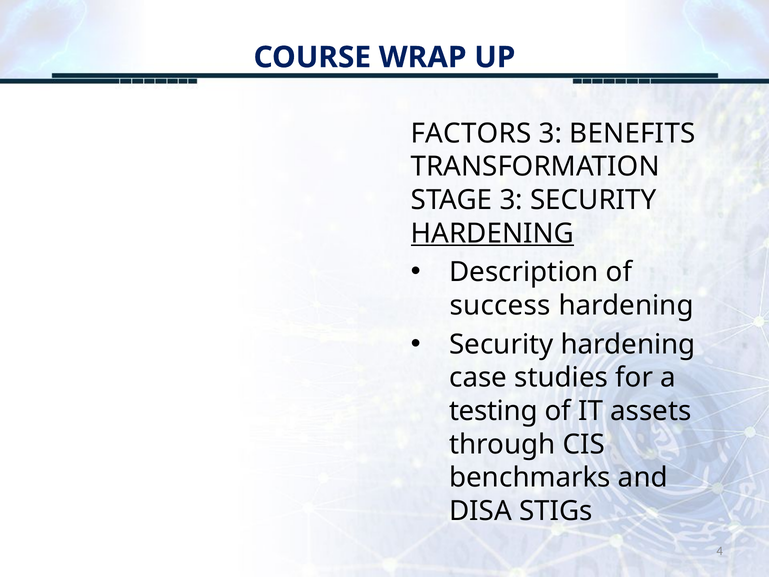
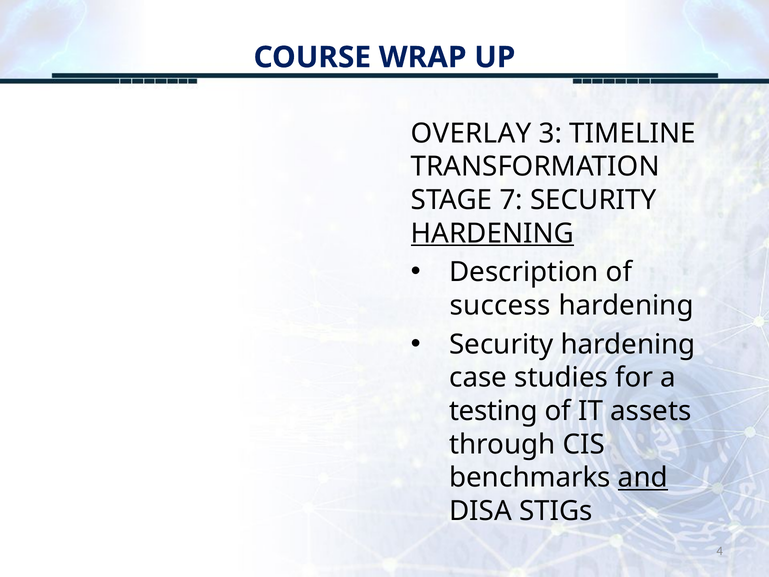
FACTORS: FACTORS -> OVERLAY (471, 133)
BENEFITS: BENEFITS -> TIMELINE (633, 133)
STAGE 3: 3 -> 7 (511, 200)
and underline: none -> present (643, 477)
